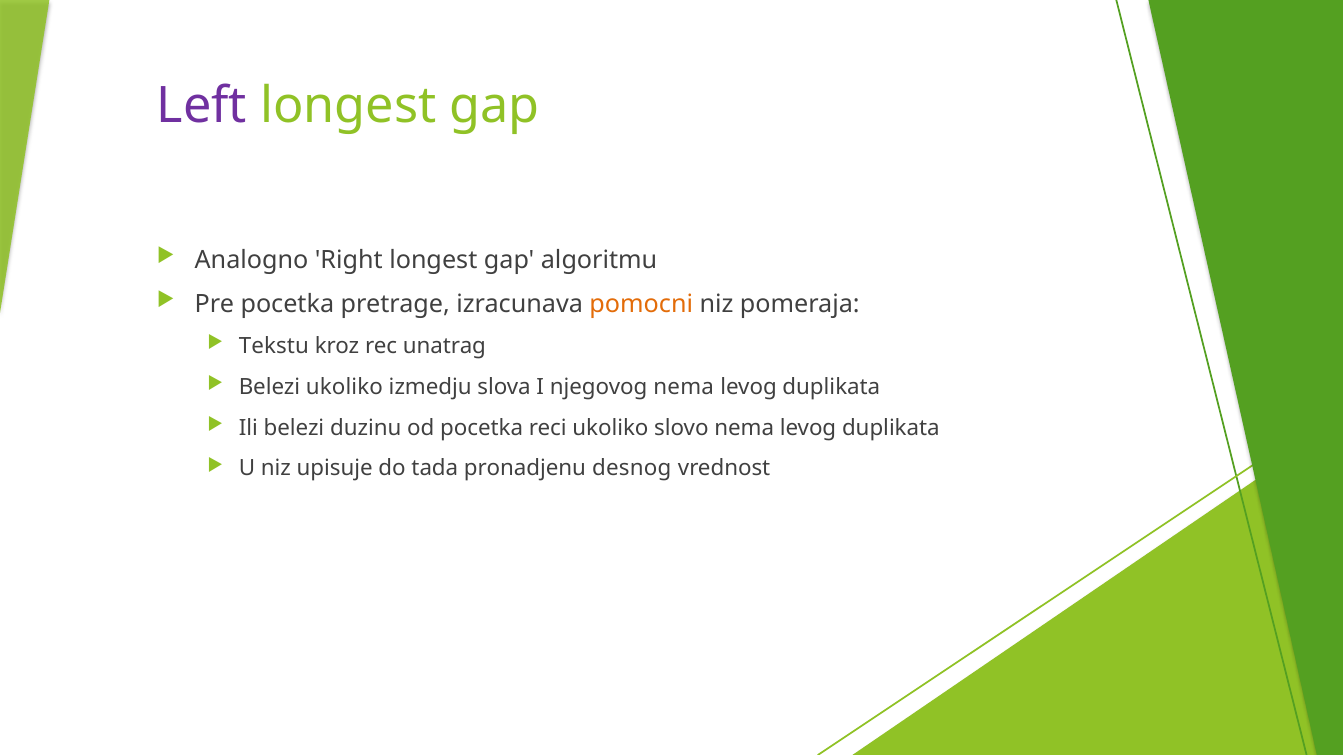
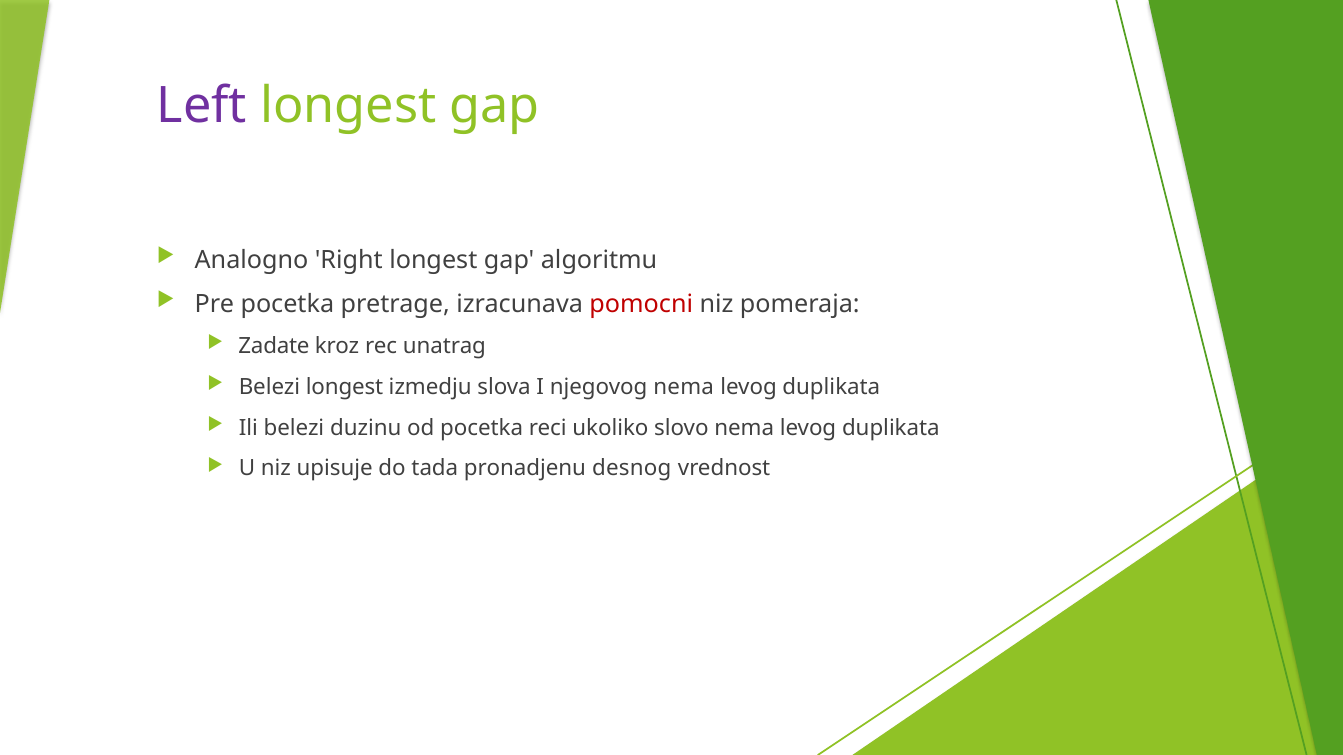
pomocni colour: orange -> red (641, 304)
Tekstu: Tekstu -> Zadate (274, 346)
Belezi ukoliko: ukoliko -> longest (345, 387)
